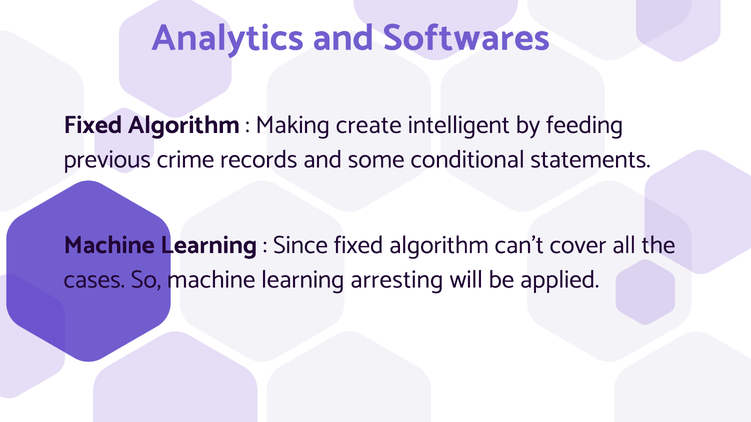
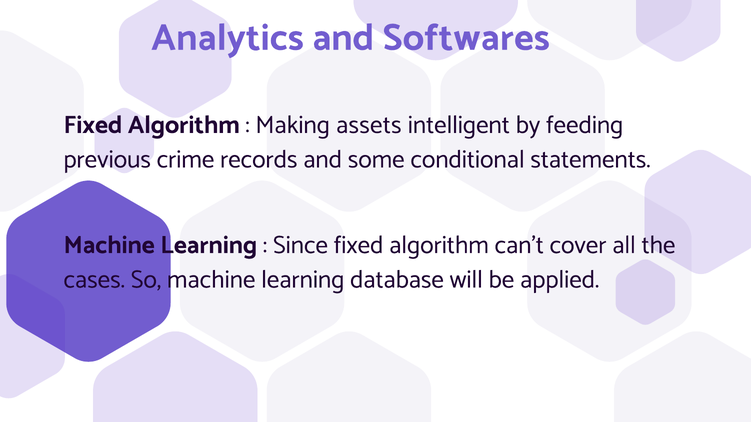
create: create -> assets (369, 125)
arresting: arresting -> database (397, 280)
